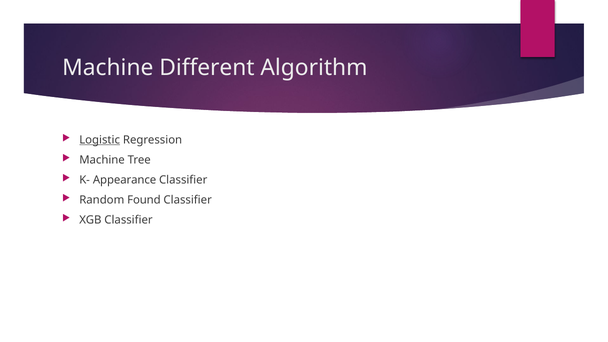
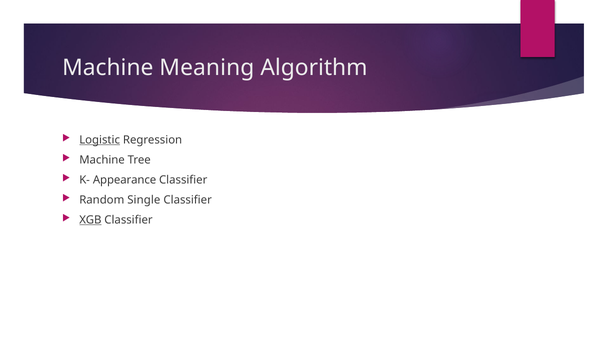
Different: Different -> Meaning (207, 68)
Found: Found -> Single (144, 200)
XGB underline: none -> present (90, 220)
